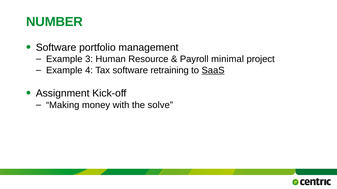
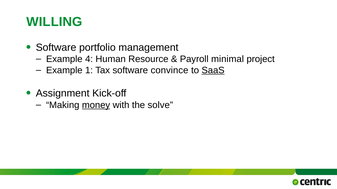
NUMBER: NUMBER -> WILLING (54, 22)
3: 3 -> 4 (89, 59)
4: 4 -> 1 (89, 71)
retraining: retraining -> convince (170, 71)
money underline: none -> present (96, 105)
